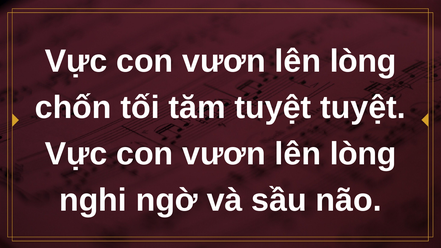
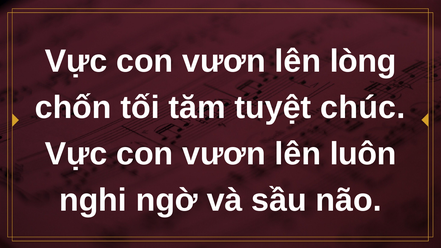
tuyệt tuyệt: tuyệt -> chúc (363, 108)
lòng: lòng -> luôn (363, 154)
